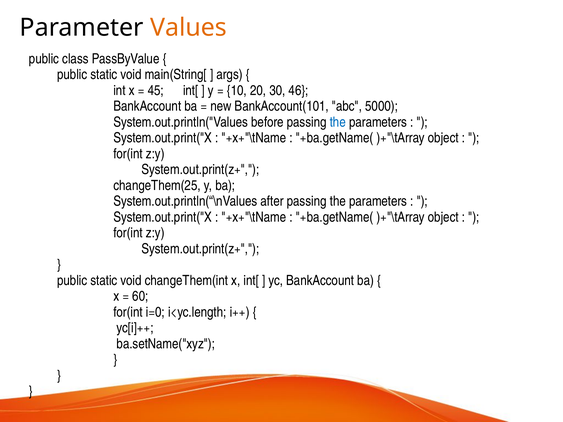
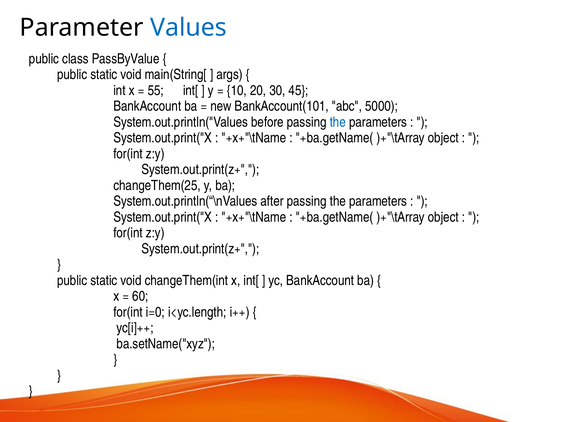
Values colour: orange -> blue (189, 28)
45: 45 -> 55 (156, 90)
46: 46 -> 45 (299, 90)
